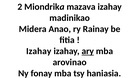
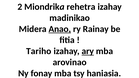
mazava: mazava -> rehetra (81, 7)
Anao underline: none -> present (60, 29)
Izahay: Izahay -> Tariho (39, 51)
